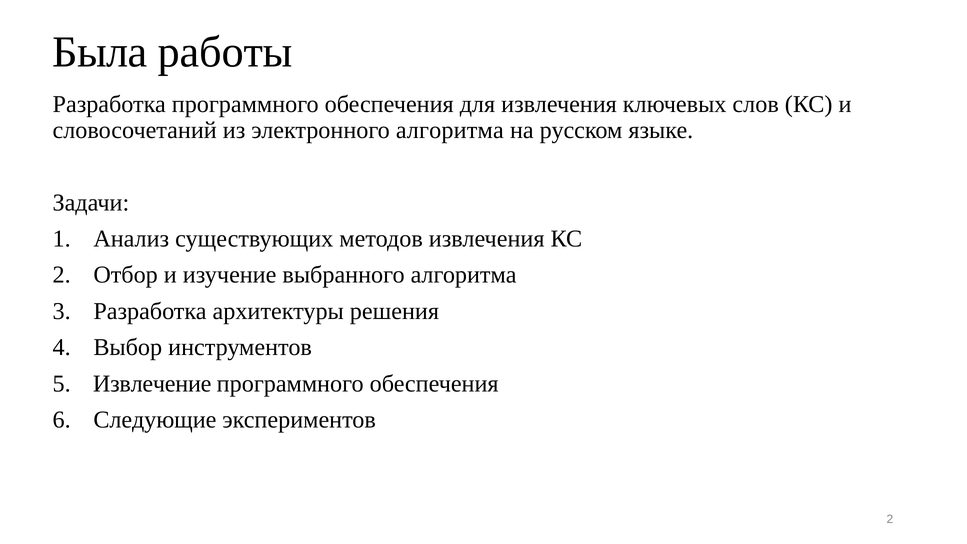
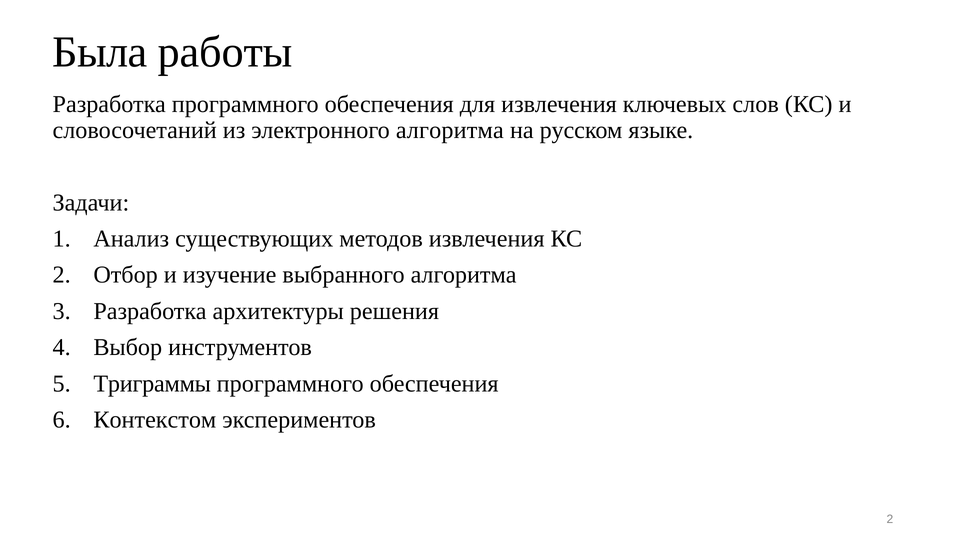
Извлечение: Извлечение -> Триграммы (152, 384)
Следующие: Следующие -> Контекстом (155, 420)
